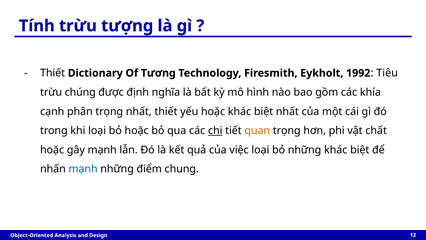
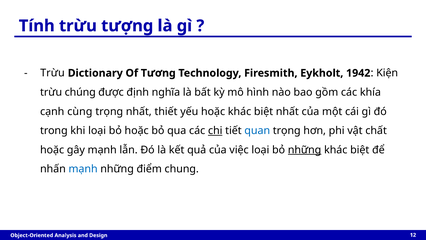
Thiết: Thiết -> Trừu (52, 73)
1992: 1992 -> 1942 (358, 73)
Tiêu: Tiêu -> Kiện (387, 73)
phân: phân -> cùng (80, 111)
quan colour: orange -> blue (257, 130)
những underline: none -> present (305, 150)
